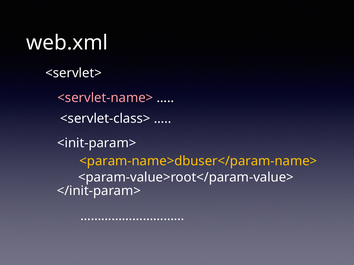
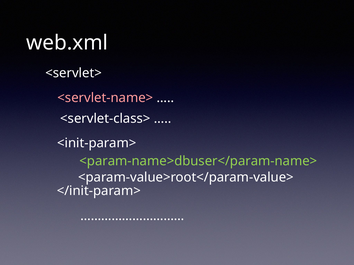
<param-name>dbuser</param-name> colour: yellow -> light green (198, 161)
